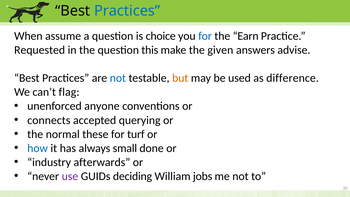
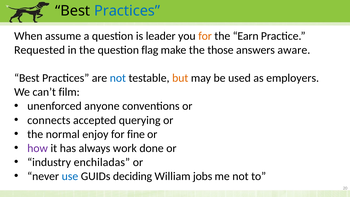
choice: choice -> leader (161, 36)
for colour: blue -> orange (205, 36)
this: this -> flag (150, 50)
given: given -> those (220, 50)
advise: advise -> aware (294, 50)
difference: difference -> employers (293, 78)
flag: flag -> film (69, 92)
these: these -> enjoy (95, 134)
turf: turf -> fine (136, 134)
how colour: blue -> purple (38, 148)
small: small -> work (125, 148)
afterwards: afterwards -> enchiladas (102, 162)
use colour: purple -> blue (70, 176)
